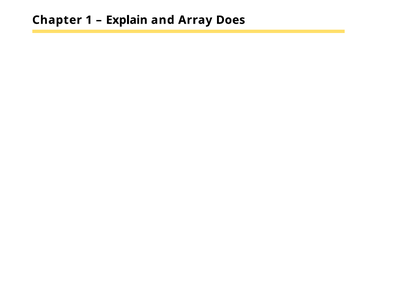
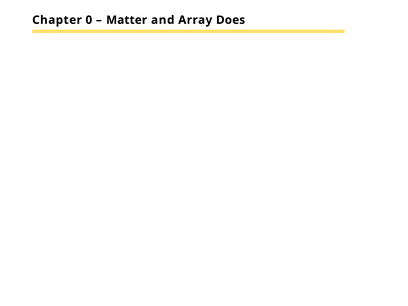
1: 1 -> 0 (89, 20)
Explain: Explain -> Matter (127, 20)
